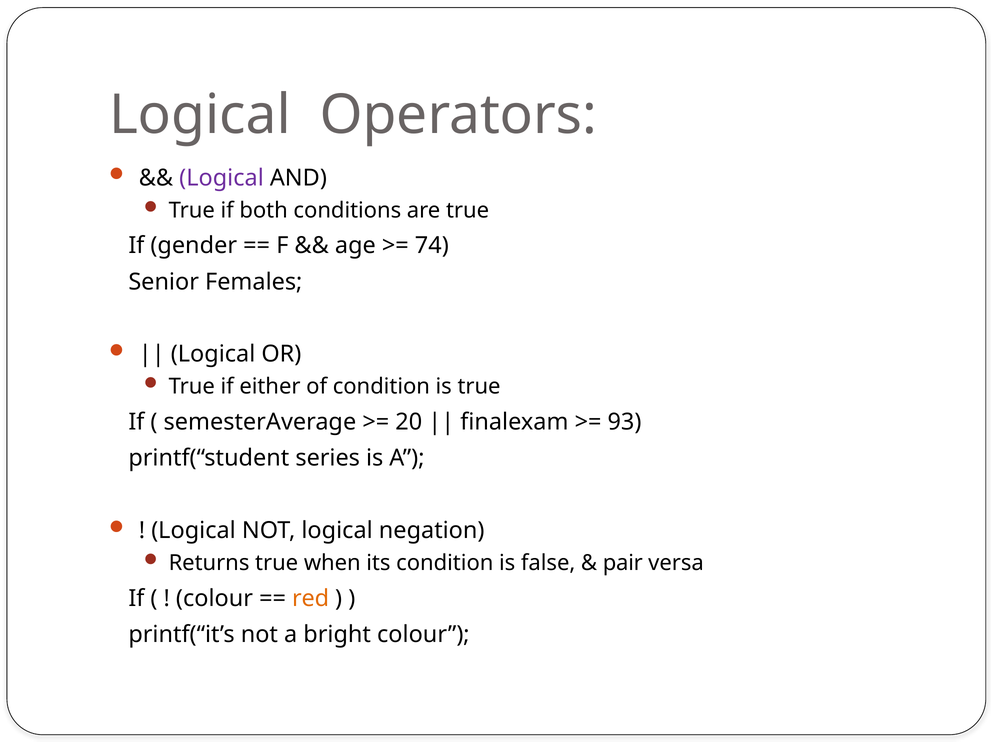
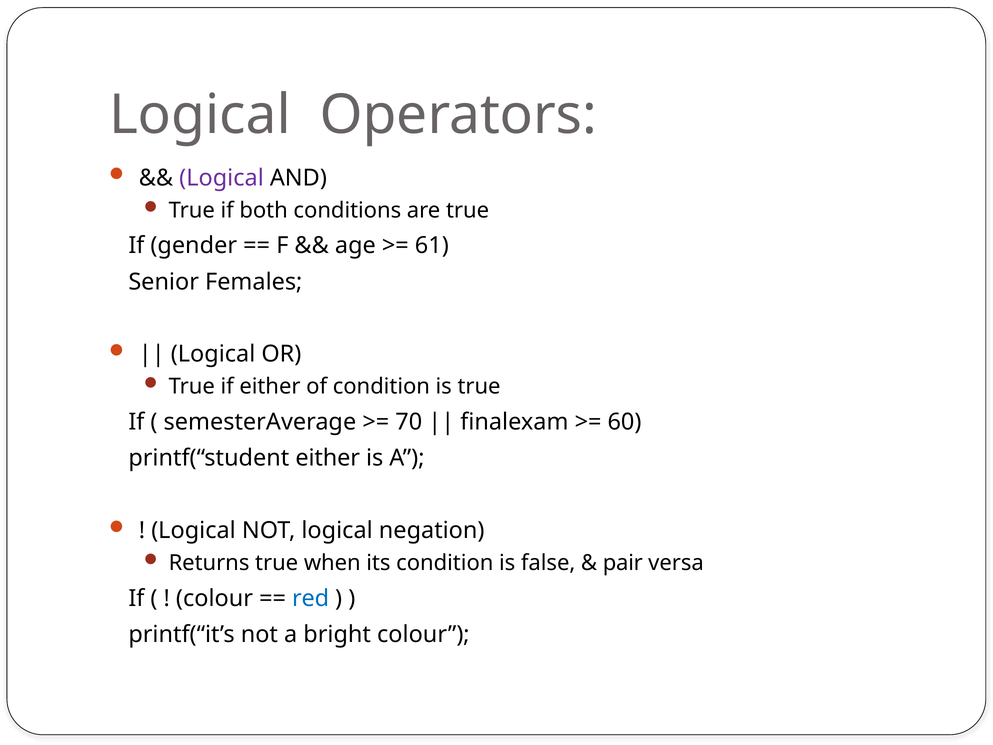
74: 74 -> 61 (432, 246)
20: 20 -> 70 (409, 422)
93: 93 -> 60 (625, 422)
printf(“student series: series -> either (328, 458)
red colour: orange -> blue (311, 598)
